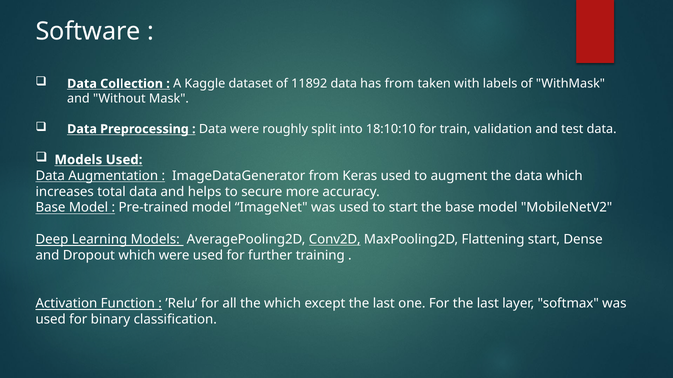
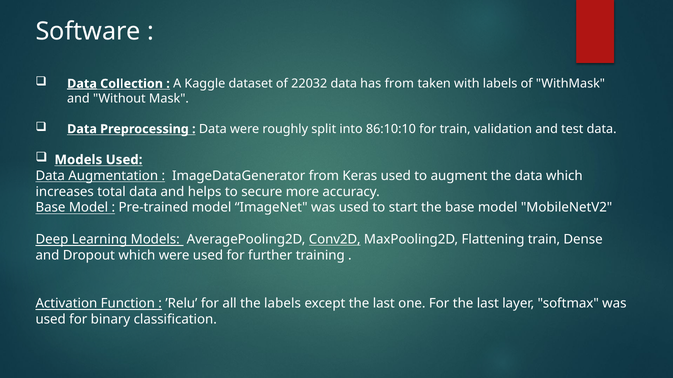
Data underline: none -> present (82, 84)
11892: 11892 -> 22032 (309, 84)
18:10:10: 18:10:10 -> 86:10:10 (391, 129)
Flattening start: start -> train (544, 240)
the which: which -> labels (283, 304)
